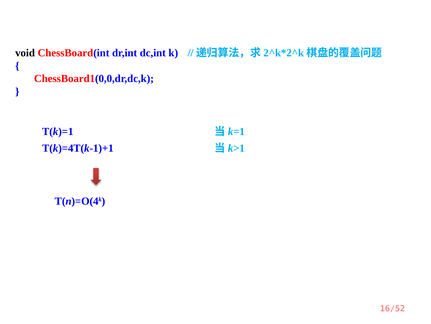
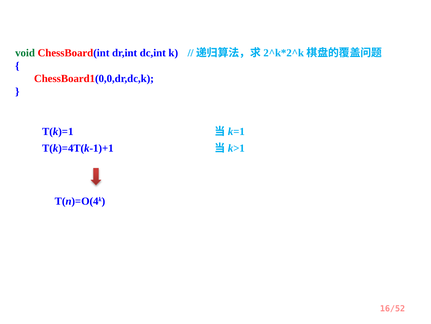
void colour: black -> green (25, 53)
